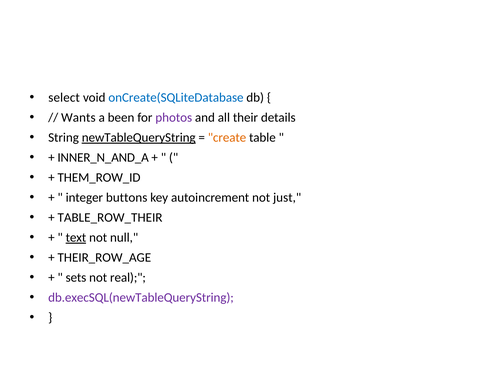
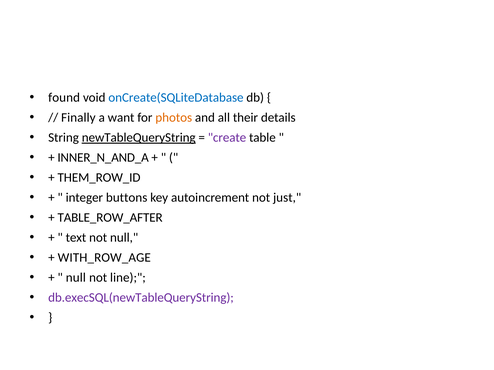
select: select -> found (64, 98)
Wants: Wants -> Finally (78, 118)
been: been -> want (121, 118)
photos colour: purple -> orange (174, 118)
create colour: orange -> purple (227, 138)
TABLE_ROW_THEIR: TABLE_ROW_THEIR -> TABLE_ROW_AFTER (110, 218)
text underline: present -> none (76, 238)
THEIR_ROW_AGE: THEIR_ROW_AGE -> WITH_ROW_AGE (104, 258)
sets: sets -> null (76, 278)
real: real -> line (128, 278)
